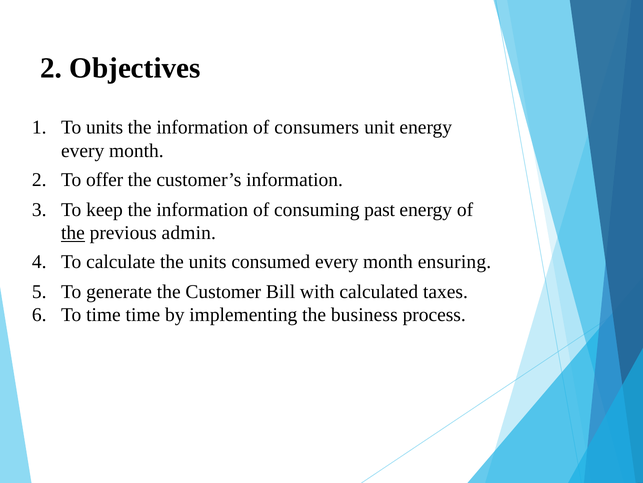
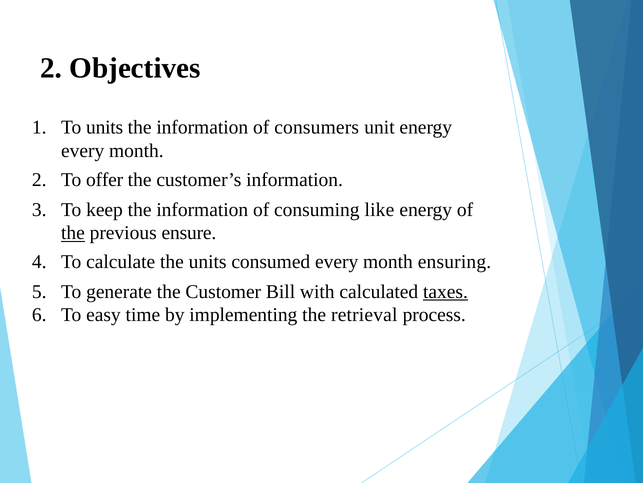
past: past -> like (379, 209)
admin: admin -> ensure (189, 233)
taxes underline: none -> present (445, 291)
To time: time -> easy (103, 315)
business: business -> retrieval (364, 315)
